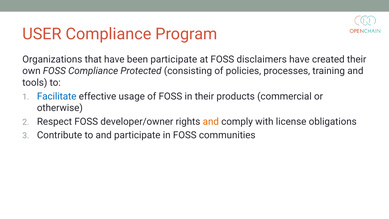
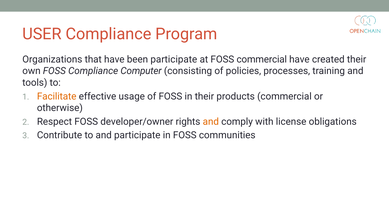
FOSS disclaimers: disclaimers -> commercial (262, 59)
Protected: Protected -> Computer (141, 71)
Facilitate colour: blue -> orange (57, 96)
